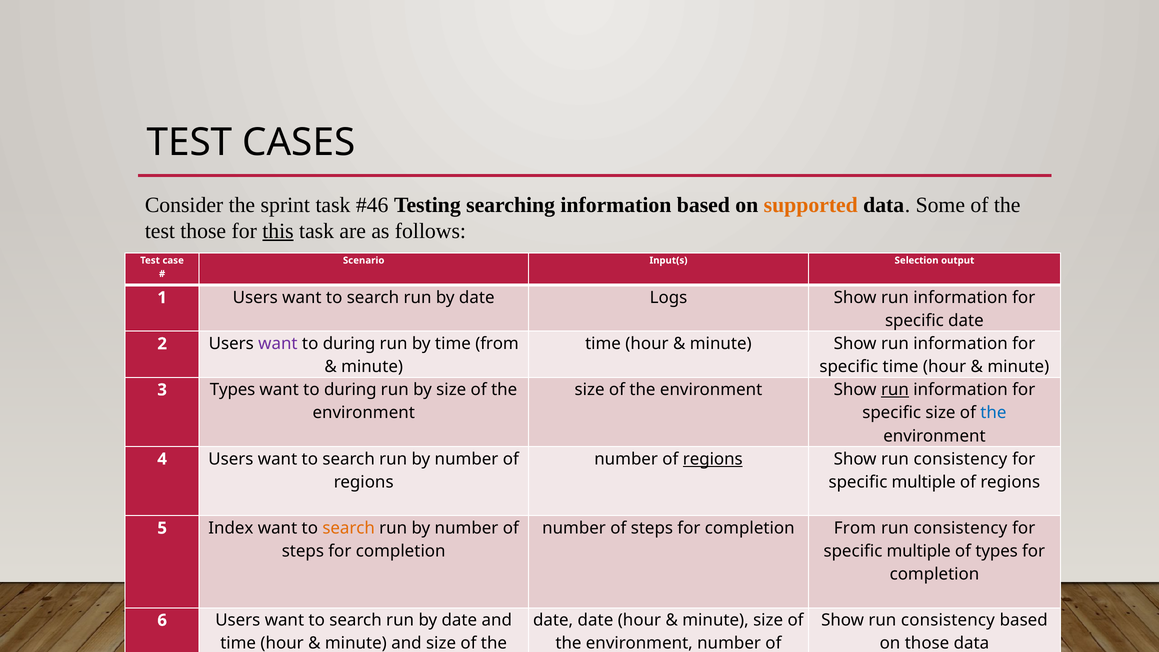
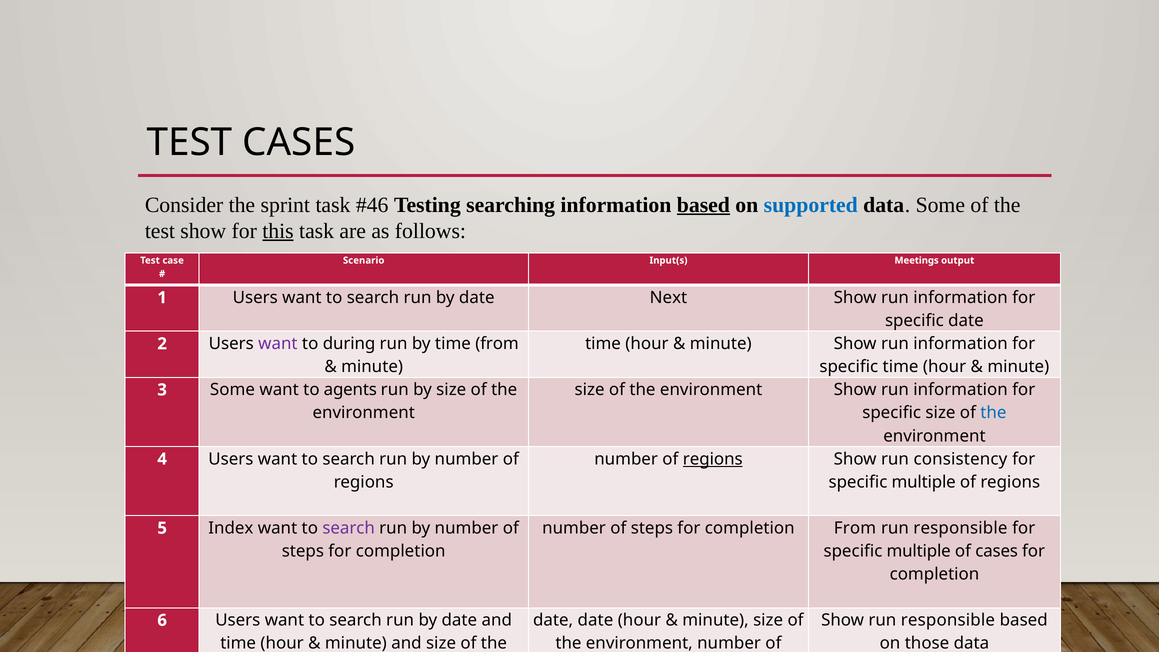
based underline: none -> present (703, 205)
supported colour: orange -> blue (811, 205)
test those: those -> show (203, 231)
Selection: Selection -> Meetings (917, 260)
Logs: Logs -> Next (668, 298)
run underline: present -> none (895, 390)
3 Types: Types -> Some (232, 390)
during: during -> agents (350, 390)
consistency: consistency -> responsible (960, 528)
search colour: orange -> purple (349, 528)
of types: types -> cases (997, 551)
consistency: consistency -> responsible (948, 620)
